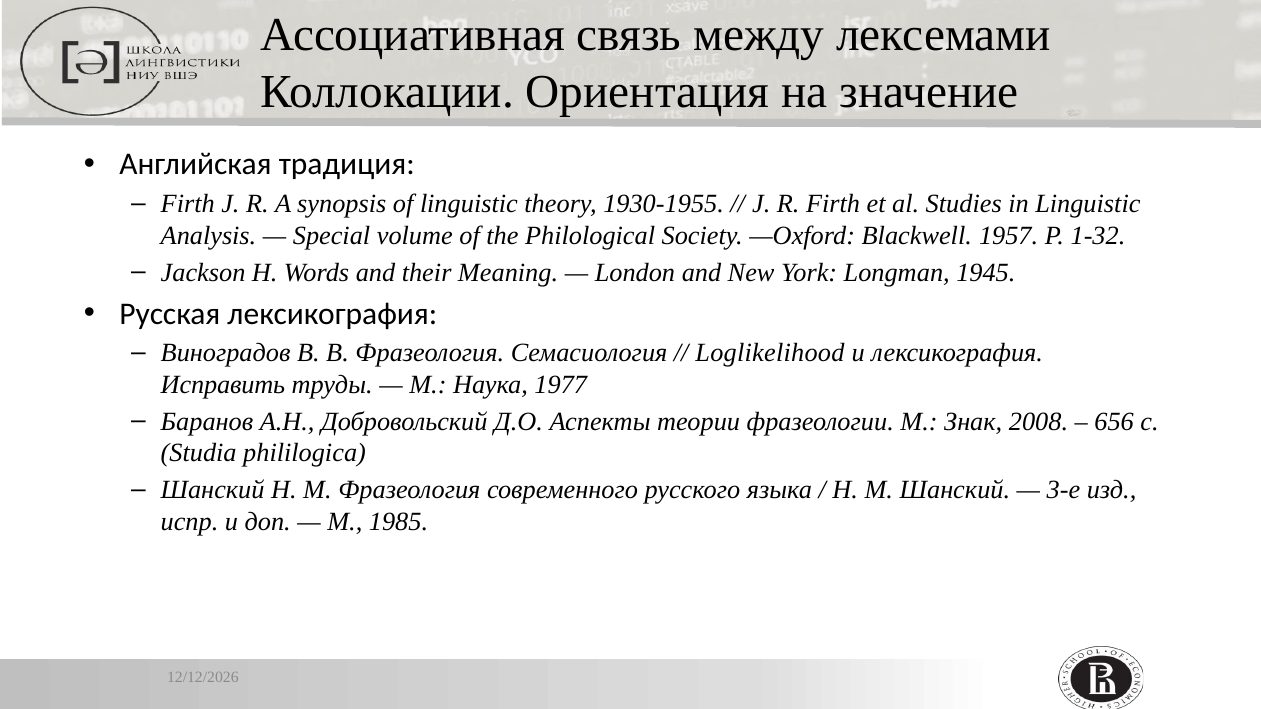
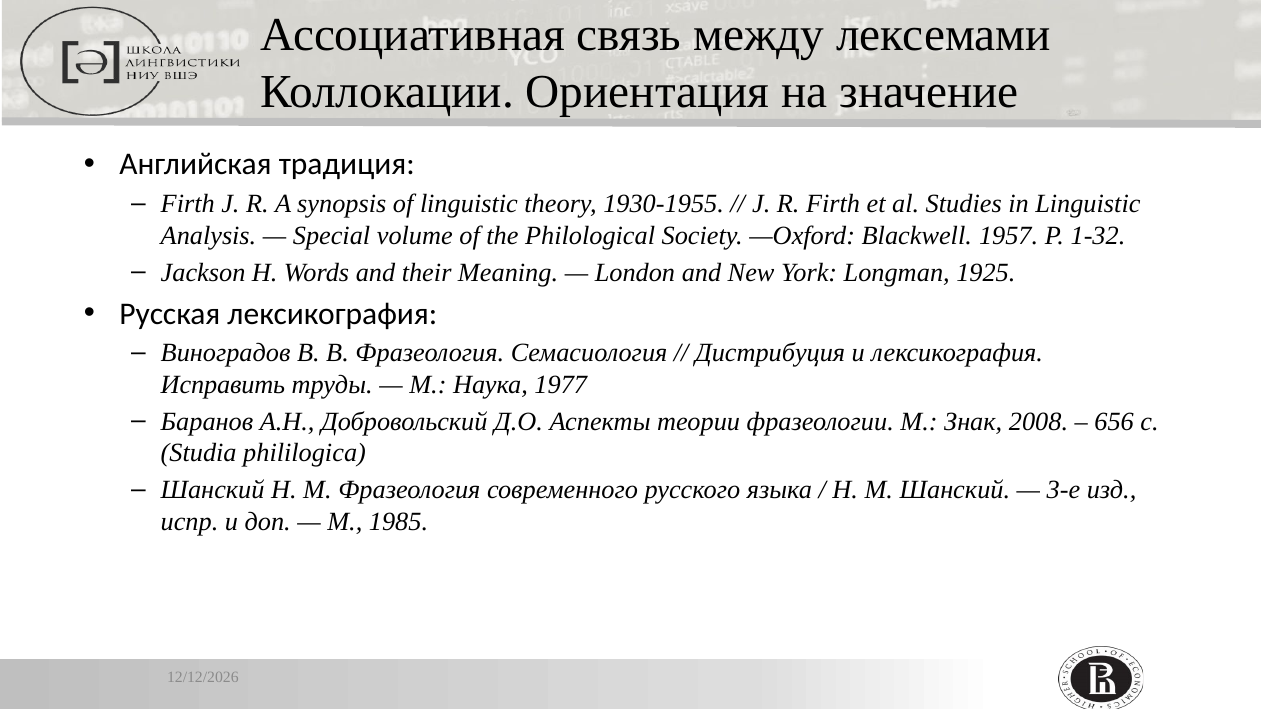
1945: 1945 -> 1925 (986, 272)
Loglikelihood: Loglikelihood -> Дистрибуция (770, 353)
